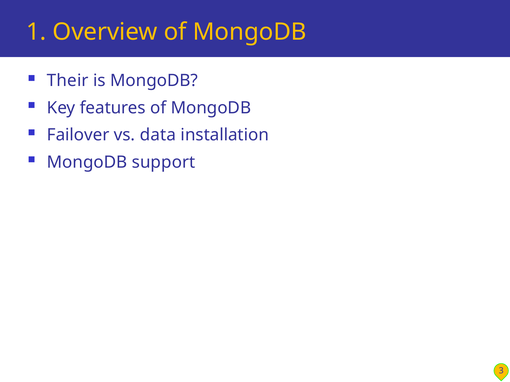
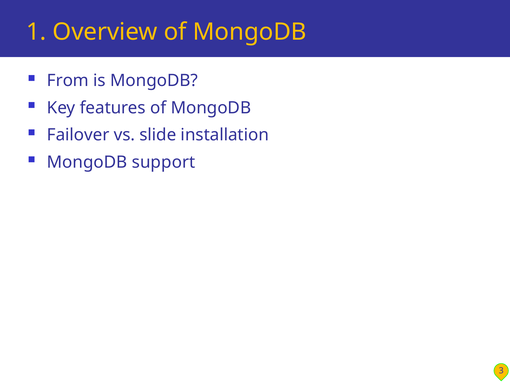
Their: Their -> From (68, 81)
data: data -> slide (158, 135)
